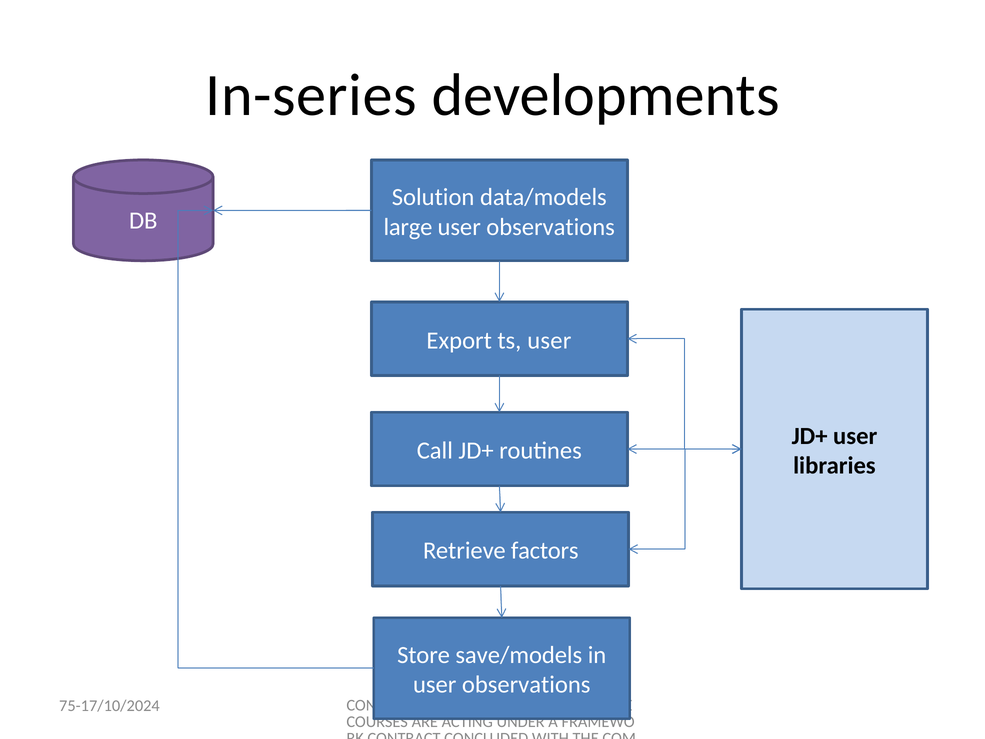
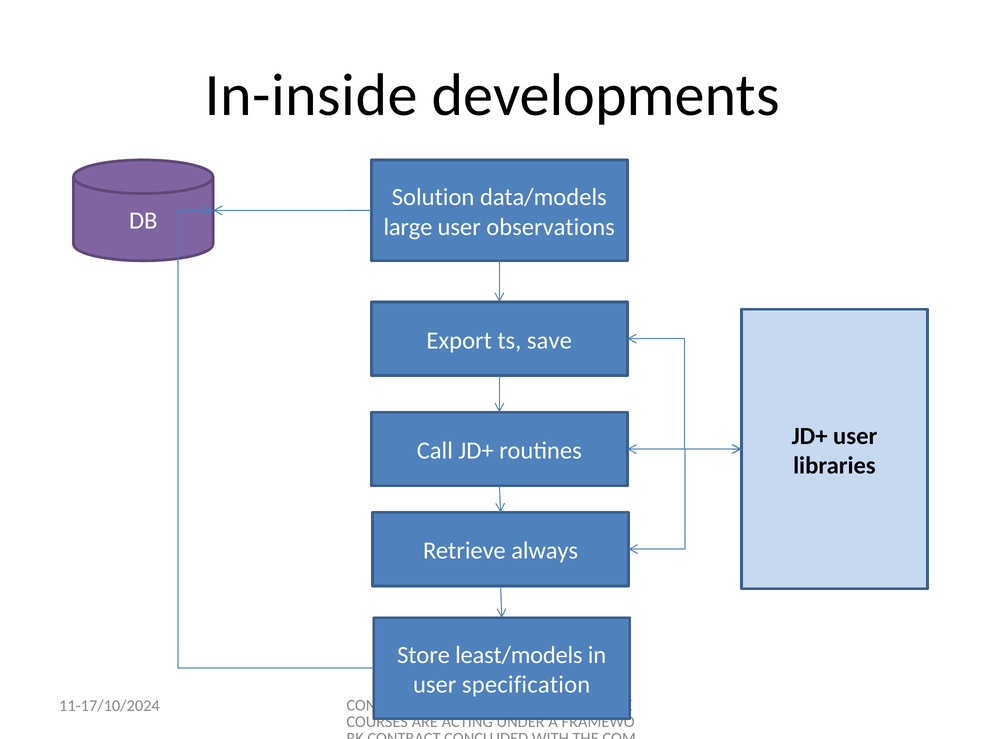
In-series: In-series -> In-inside (311, 95)
ts user: user -> save (549, 340)
factors: factors -> always (545, 551)
save/models: save/models -> least/models (519, 655)
observations: observations -> specification (526, 684)
75-17/10/2024: 75-17/10/2024 -> 11-17/10/2024 (109, 705)
